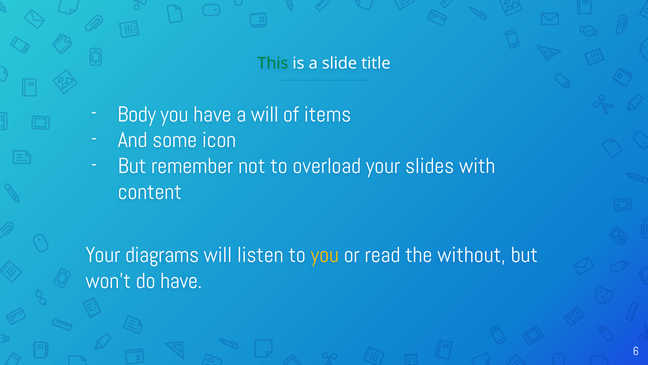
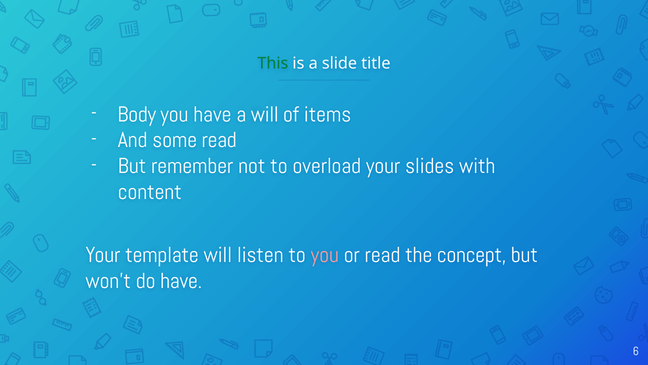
some icon: icon -> read (219, 140)
diagrams: diagrams -> template (162, 255)
you colour: yellow -> pink (325, 255)
without: without -> concept (472, 255)
